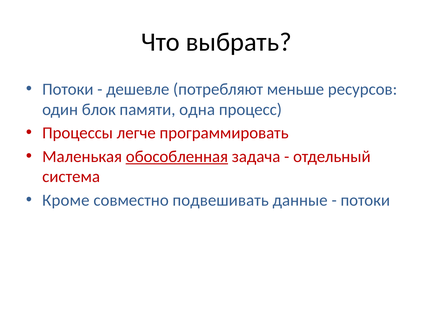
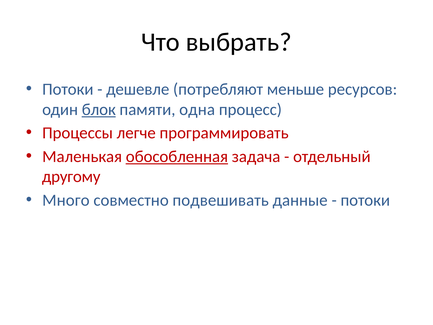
блок underline: none -> present (99, 109)
система: система -> другому (71, 177)
Кроме: Кроме -> Много (66, 200)
